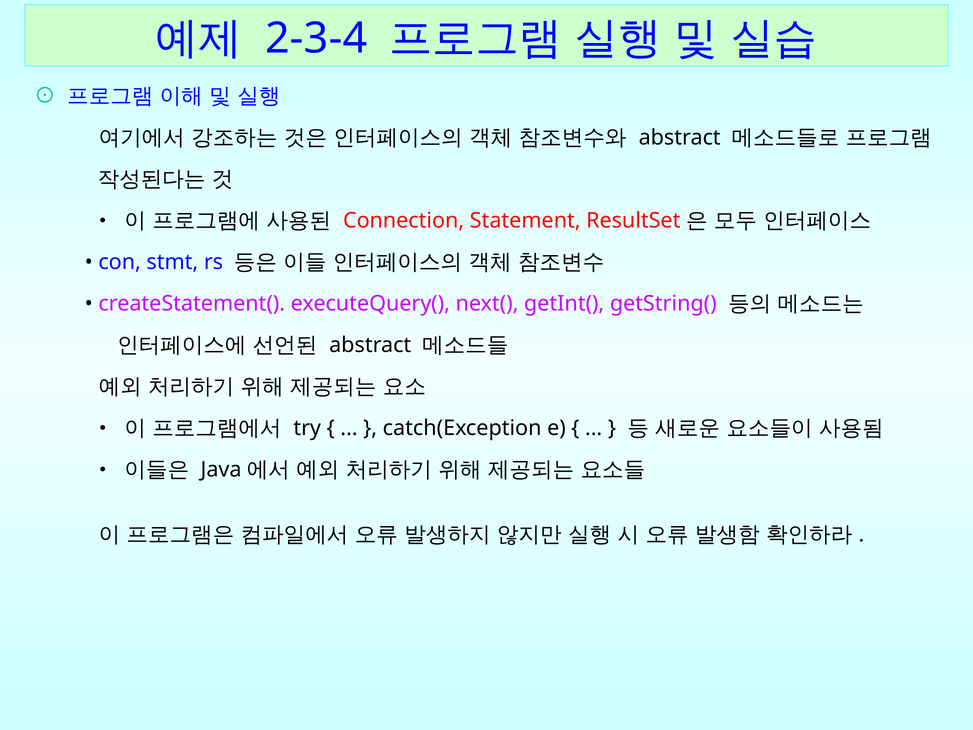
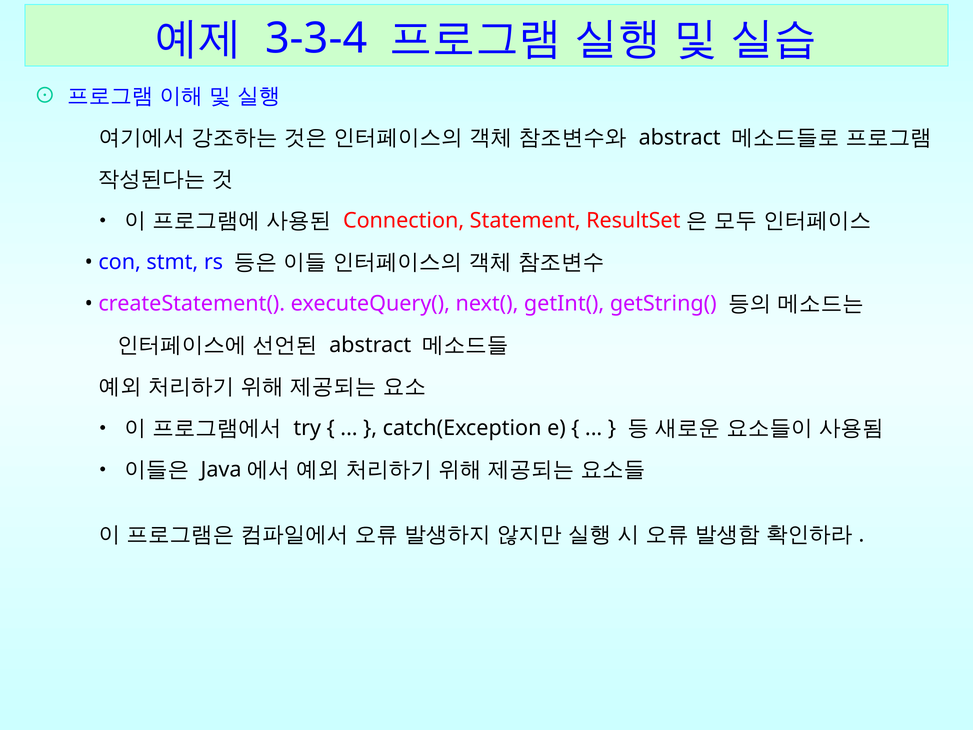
2-3-4: 2-3-4 -> 3-3-4 (316, 38)
